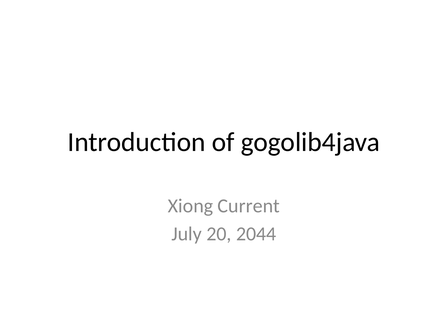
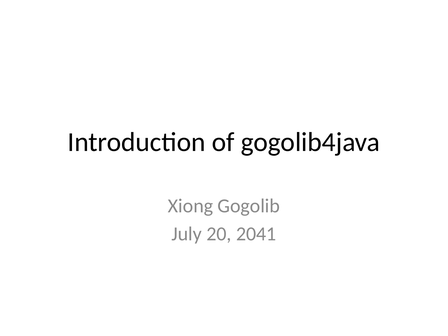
Current: Current -> Gogolib (249, 206)
2044: 2044 -> 2041 (256, 234)
